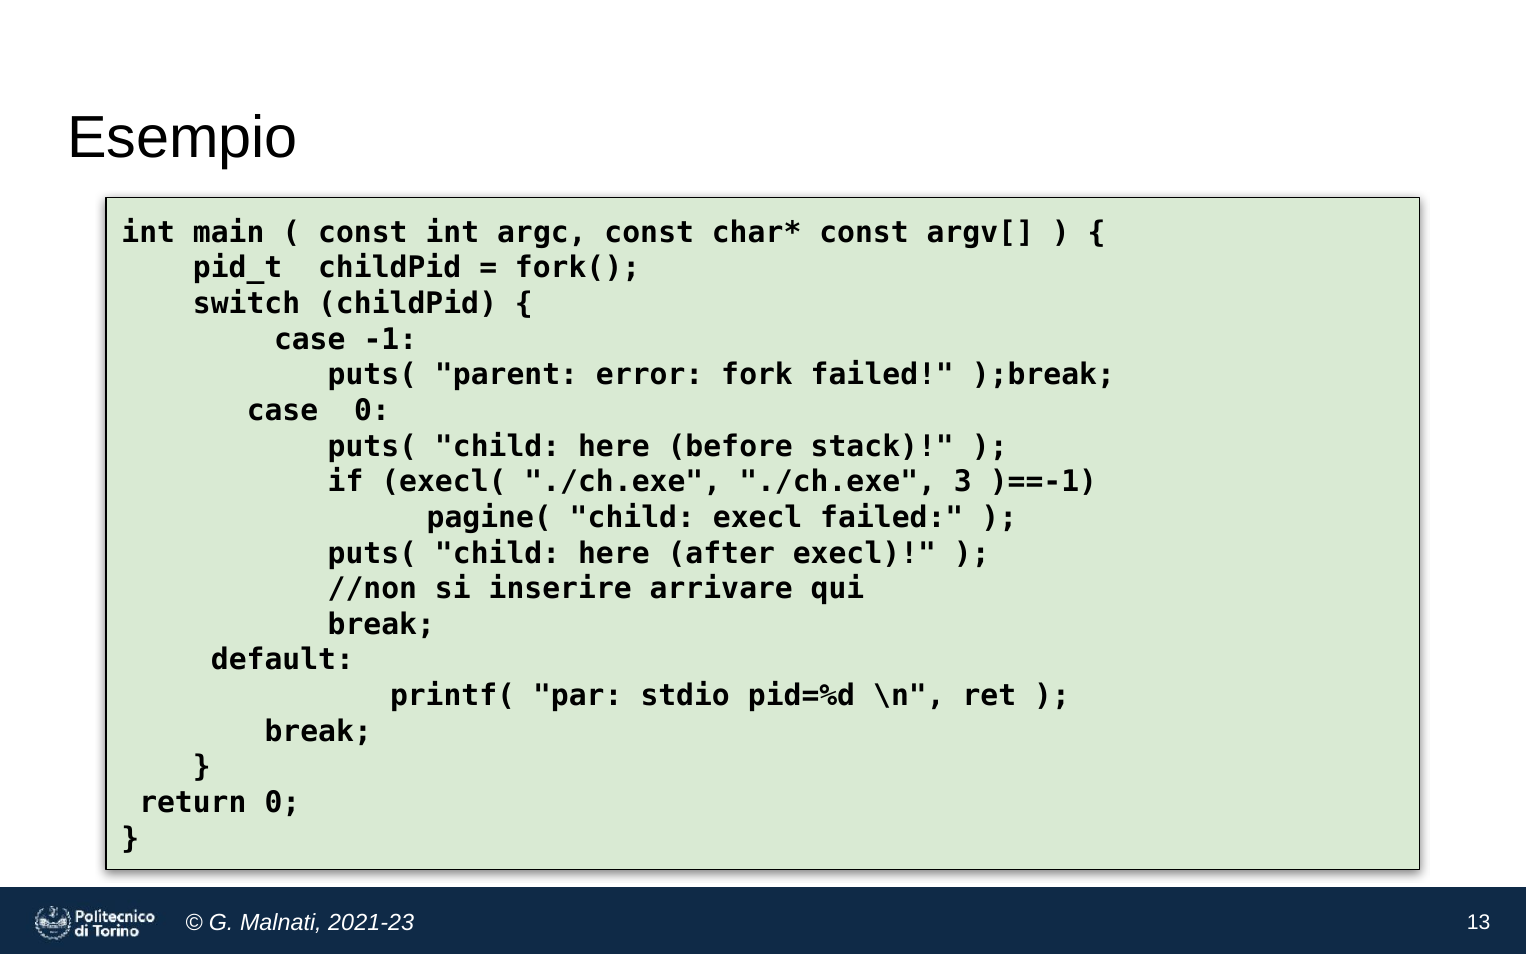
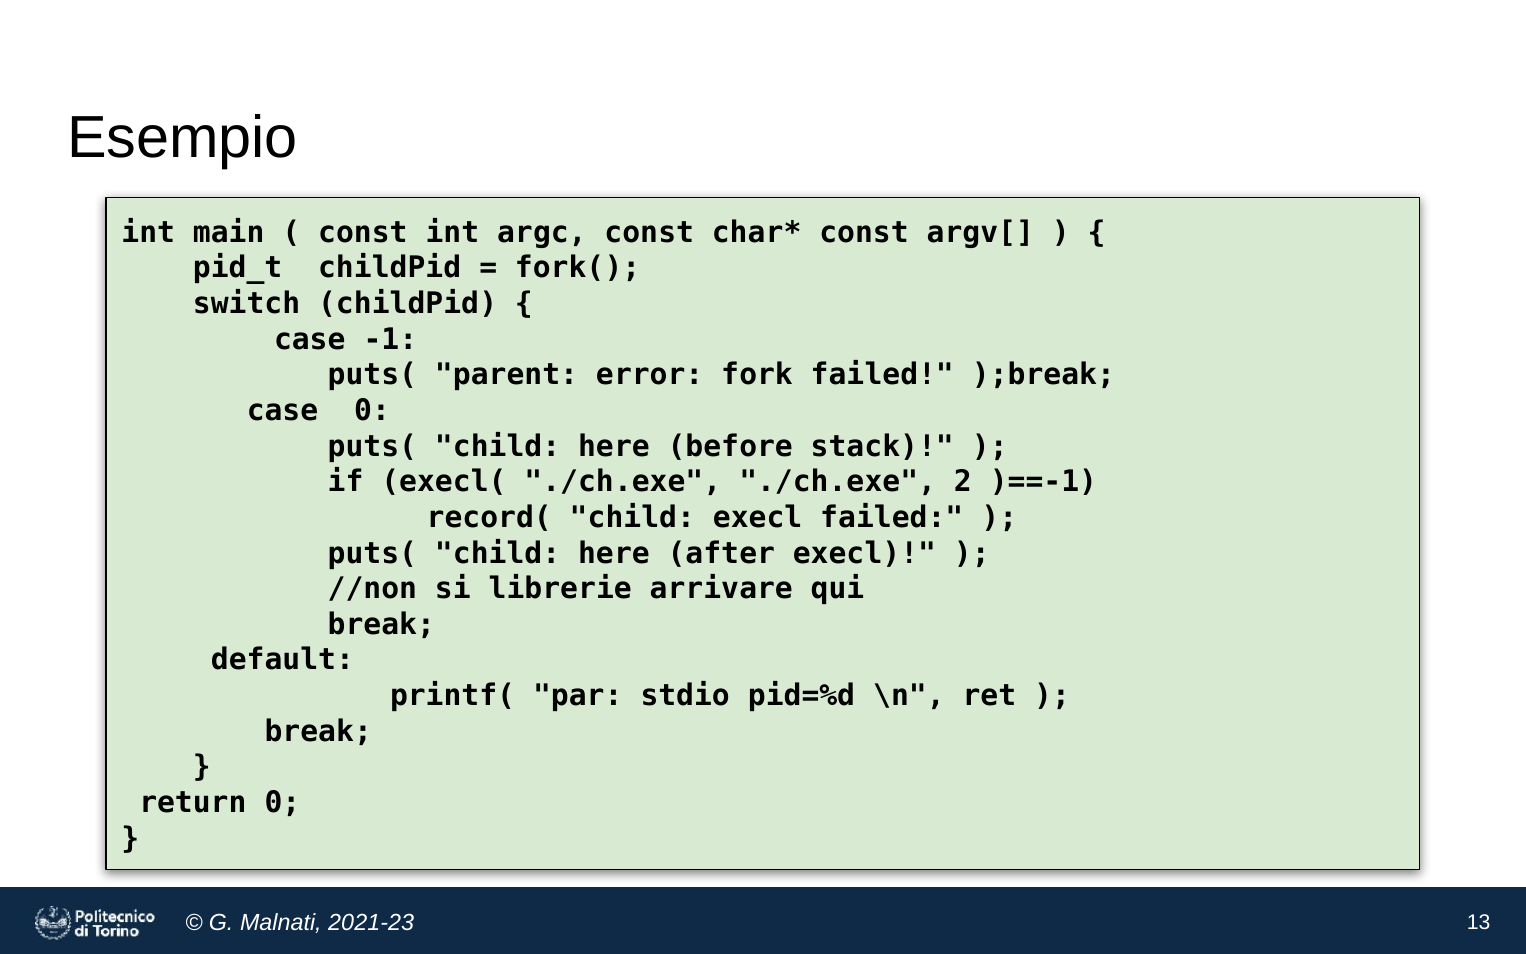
3: 3 -> 2 (963, 482)
pagine(: pagine( -> record( (489, 518)
inserire: inserire -> librerie (560, 589)
